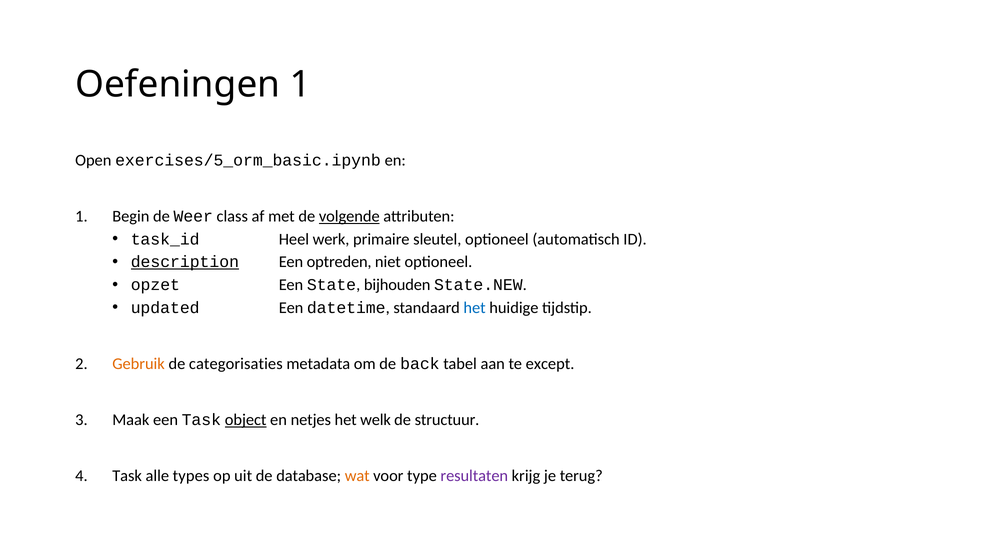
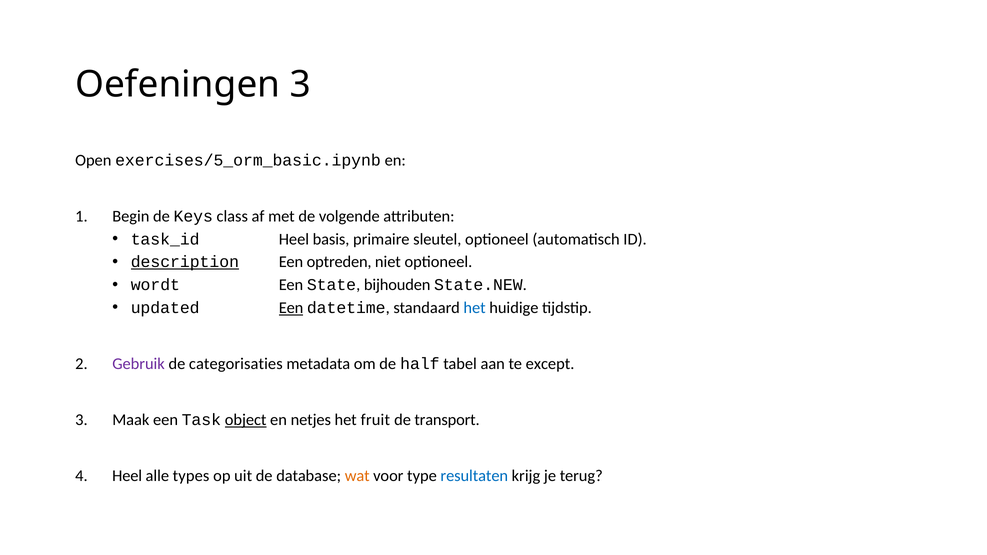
Oefeningen 1: 1 -> 3 (301, 85)
Weer: Weer -> Keys (193, 216)
volgende underline: present -> none (349, 216)
werk: werk -> basis (331, 239)
opzet: opzet -> wordt (155, 285)
Een underline: none -> present (291, 308)
Gebruik colour: orange -> purple (139, 364)
back: back -> half (420, 364)
welk: welk -> fruit (375, 420)
structuur: structuur -> transport (447, 420)
Task: Task -> Heel (127, 476)
resultaten colour: purple -> blue (474, 476)
